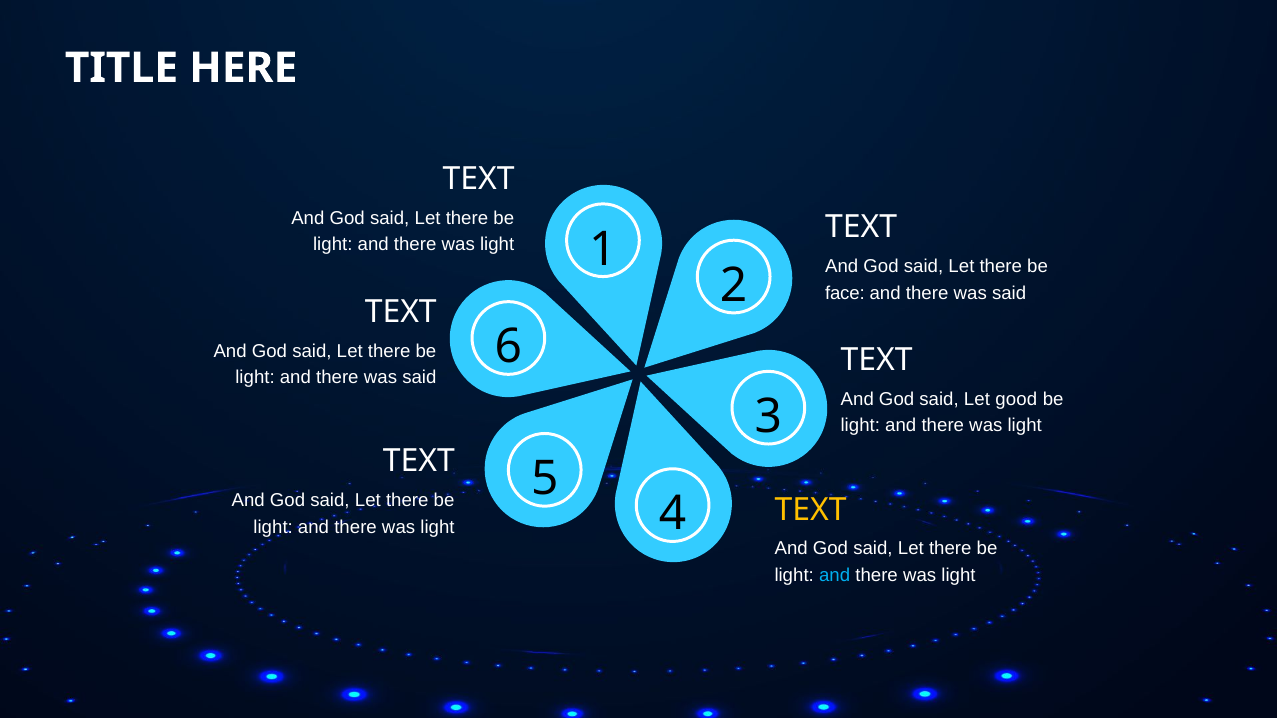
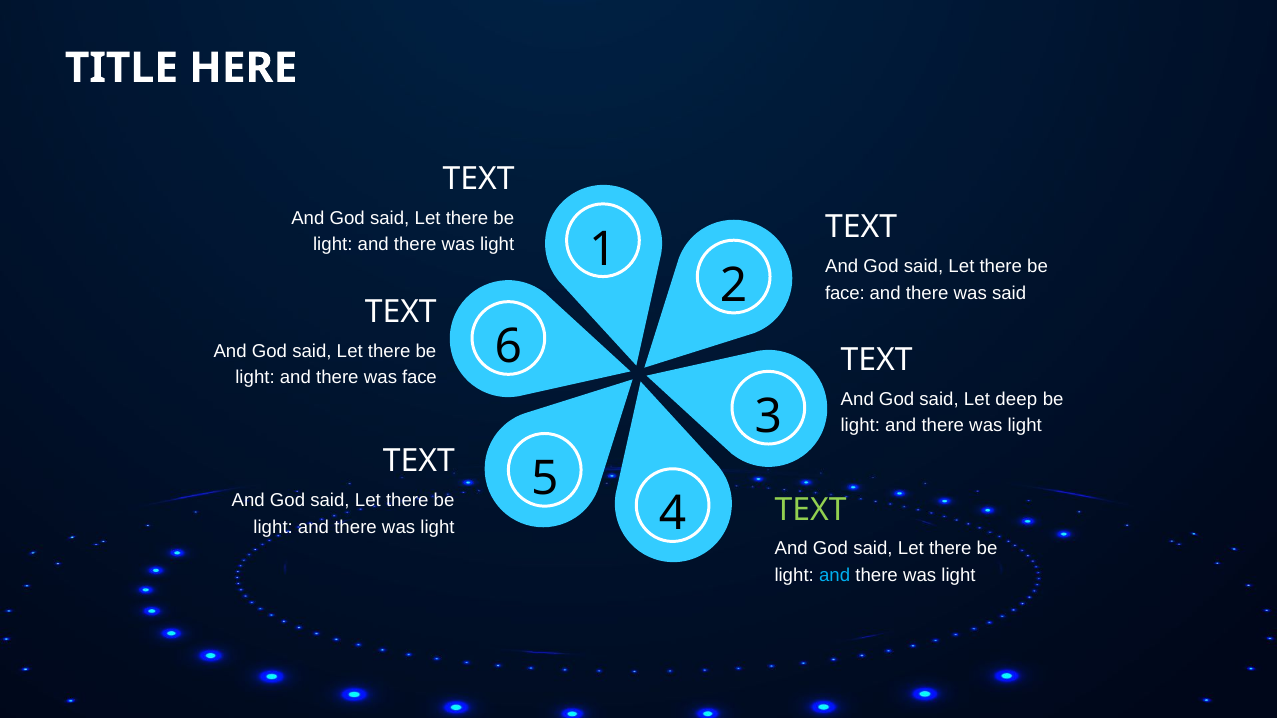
said: said -> face (419, 378)
good: good -> deep (1016, 399)
TEXT colour: yellow -> light green (811, 510)
